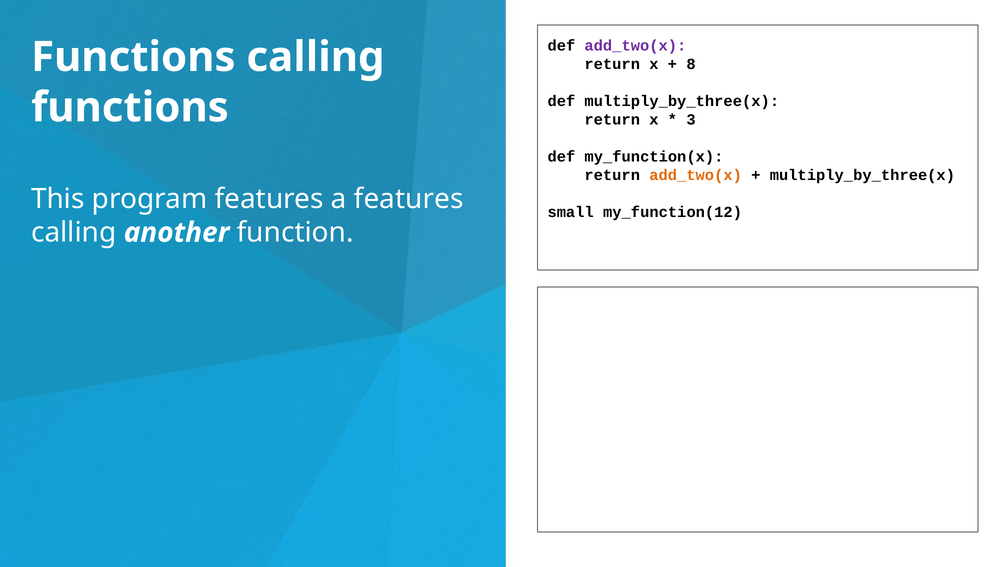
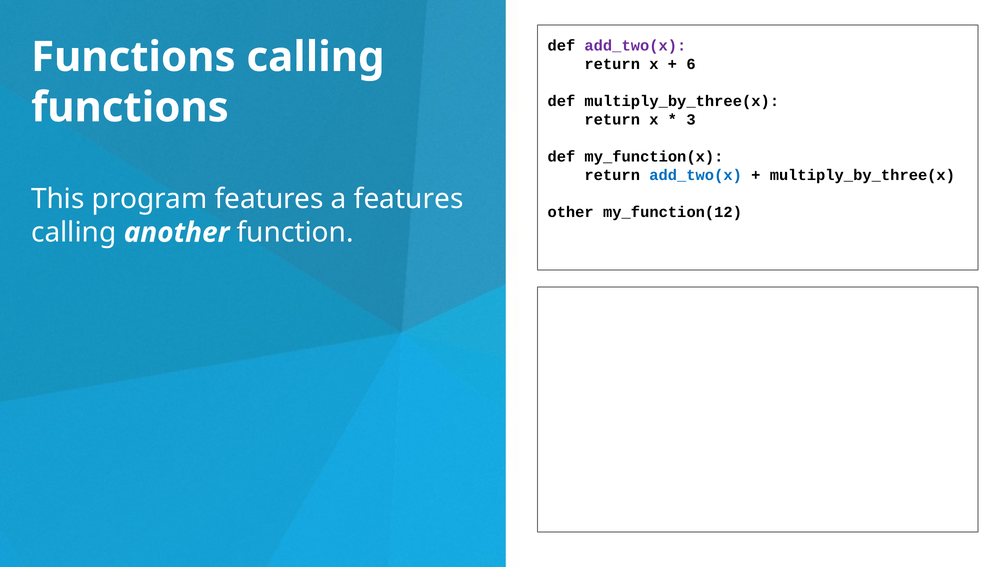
8: 8 -> 6 (691, 64)
add_two(x colour: orange -> blue (696, 175)
small: small -> other (571, 212)
